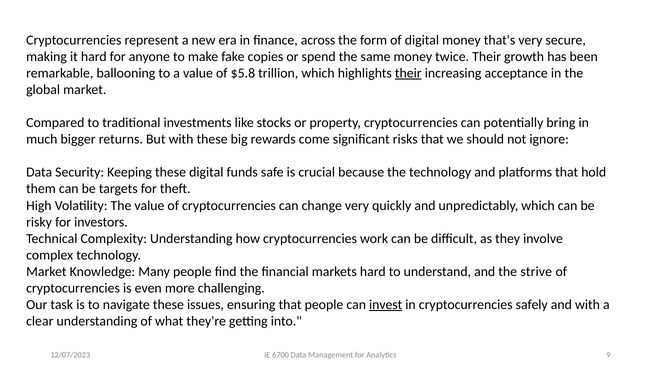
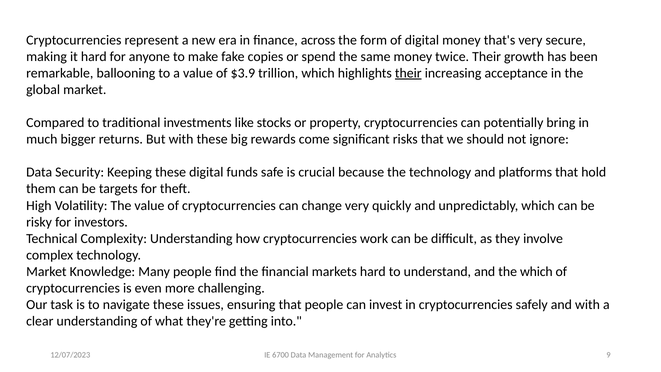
$5.8: $5.8 -> $3.9 (243, 73)
the strive: strive -> which (536, 272)
invest underline: present -> none (386, 305)
